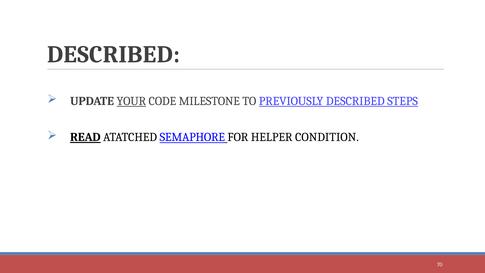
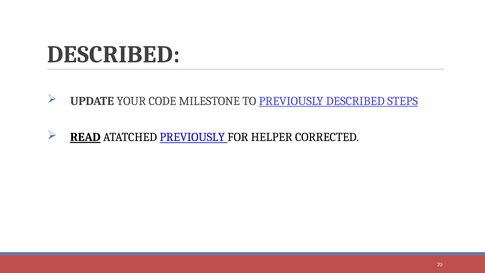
YOUR underline: present -> none (131, 101)
ATATCHED SEMAPHORE: SEMAPHORE -> PREVIOUSLY (192, 137)
CONDITION: CONDITION -> CORRECTED (327, 137)
